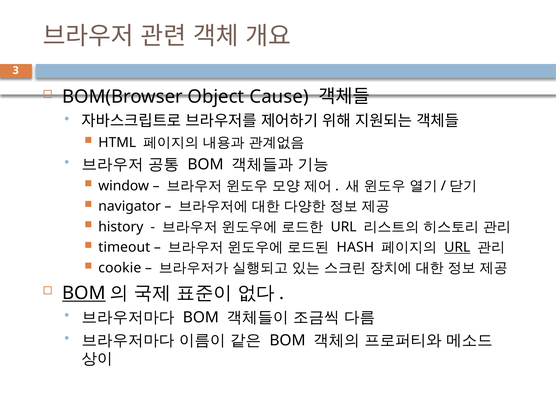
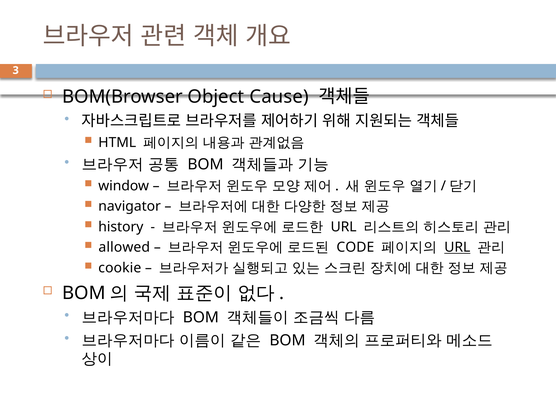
timeout: timeout -> allowed (124, 247)
HASH: HASH -> CODE (355, 247)
BOM underline: present -> none (84, 293)
